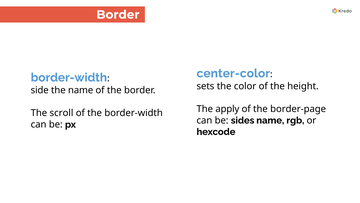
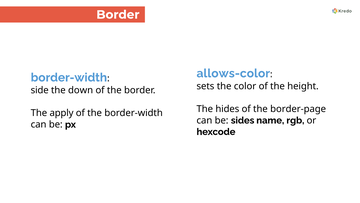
center-color: center-color -> allows-color (233, 73)
the name: name -> down (81, 90)
apply: apply -> hides (227, 109)
scroll: scroll -> apply (62, 113)
